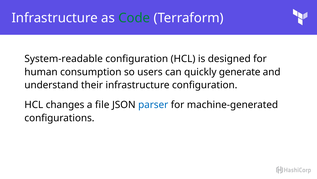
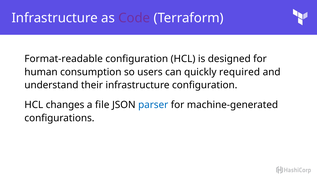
Code colour: green -> purple (134, 18)
System-readable: System-readable -> Format-readable (64, 59)
generate: generate -> required (240, 72)
